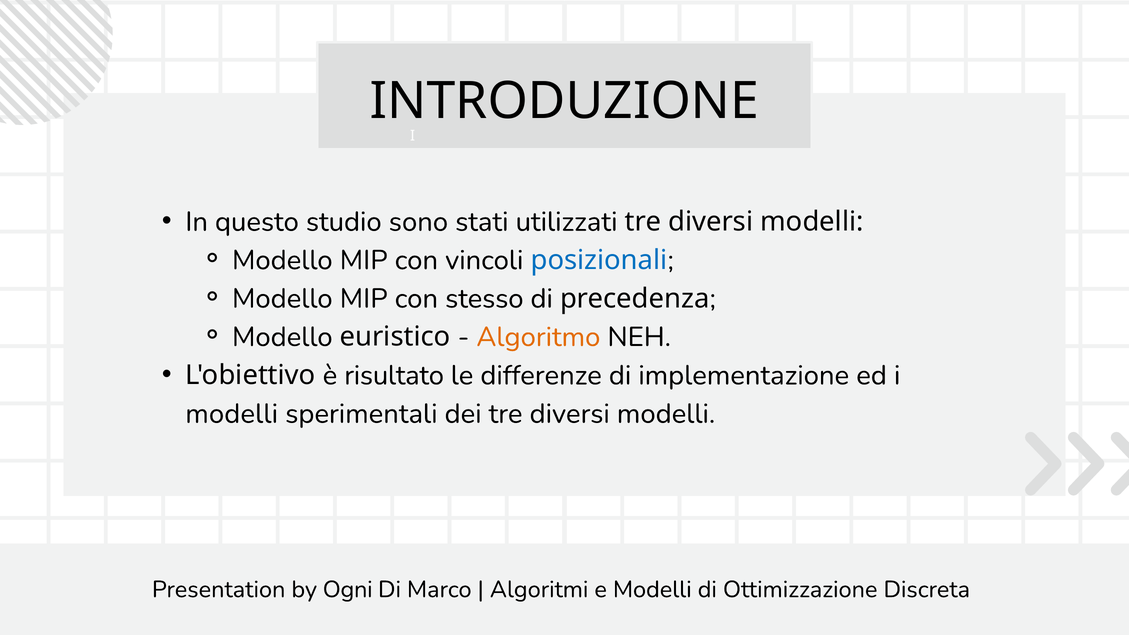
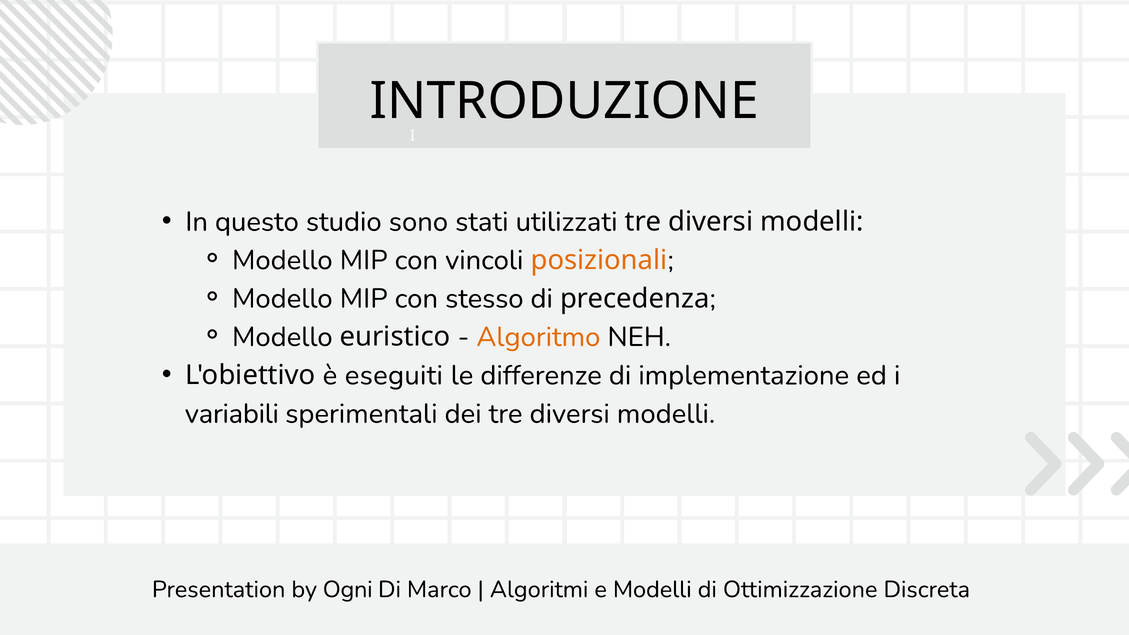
posizionali colour: blue -> orange (599, 260)
risultato: risultato -> eseguiti (394, 375)
modelli: modelli -> variabili (232, 414)
